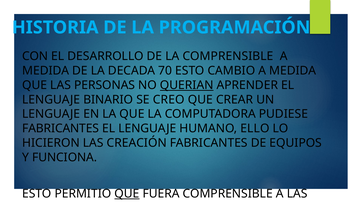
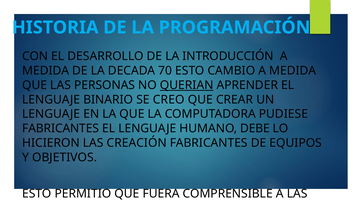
LA COMPRENSIBLE: COMPRENSIBLE -> INTRODUCCIÓN (228, 56)
ELLO: ELLO -> DEBE (255, 129)
FUNCIONA: FUNCIONA -> OBJETIVOS (65, 158)
QUE underline: present -> none (127, 194)
